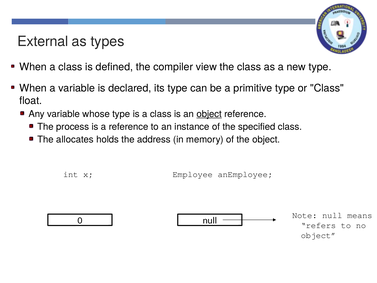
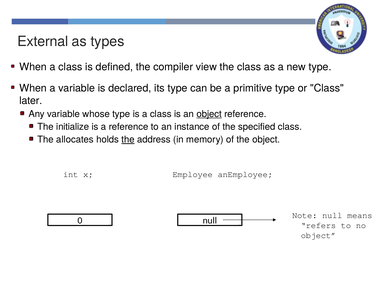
float: float -> later (31, 101)
process: process -> initialize (73, 127)
the underline: none -> present (128, 139)
